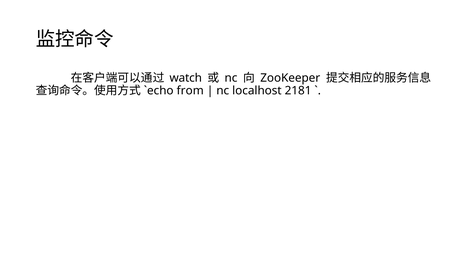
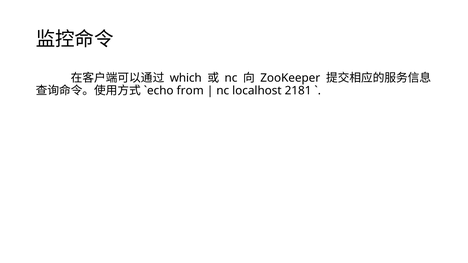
watch: watch -> which (186, 78)
